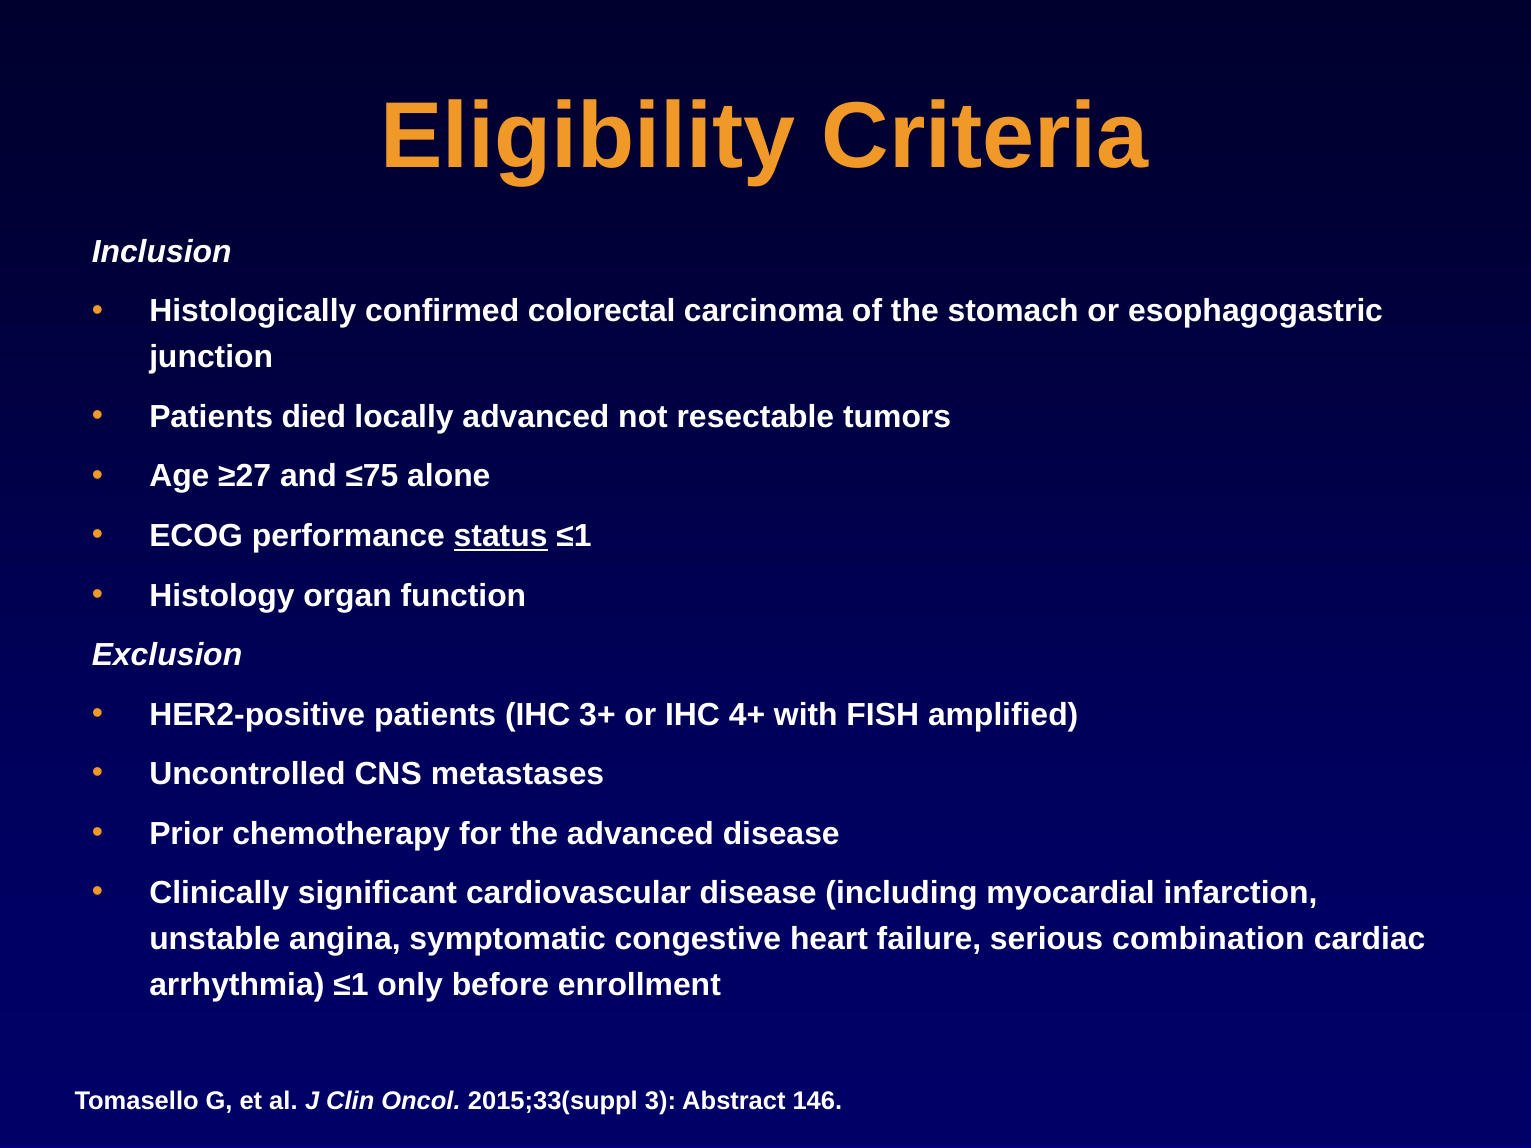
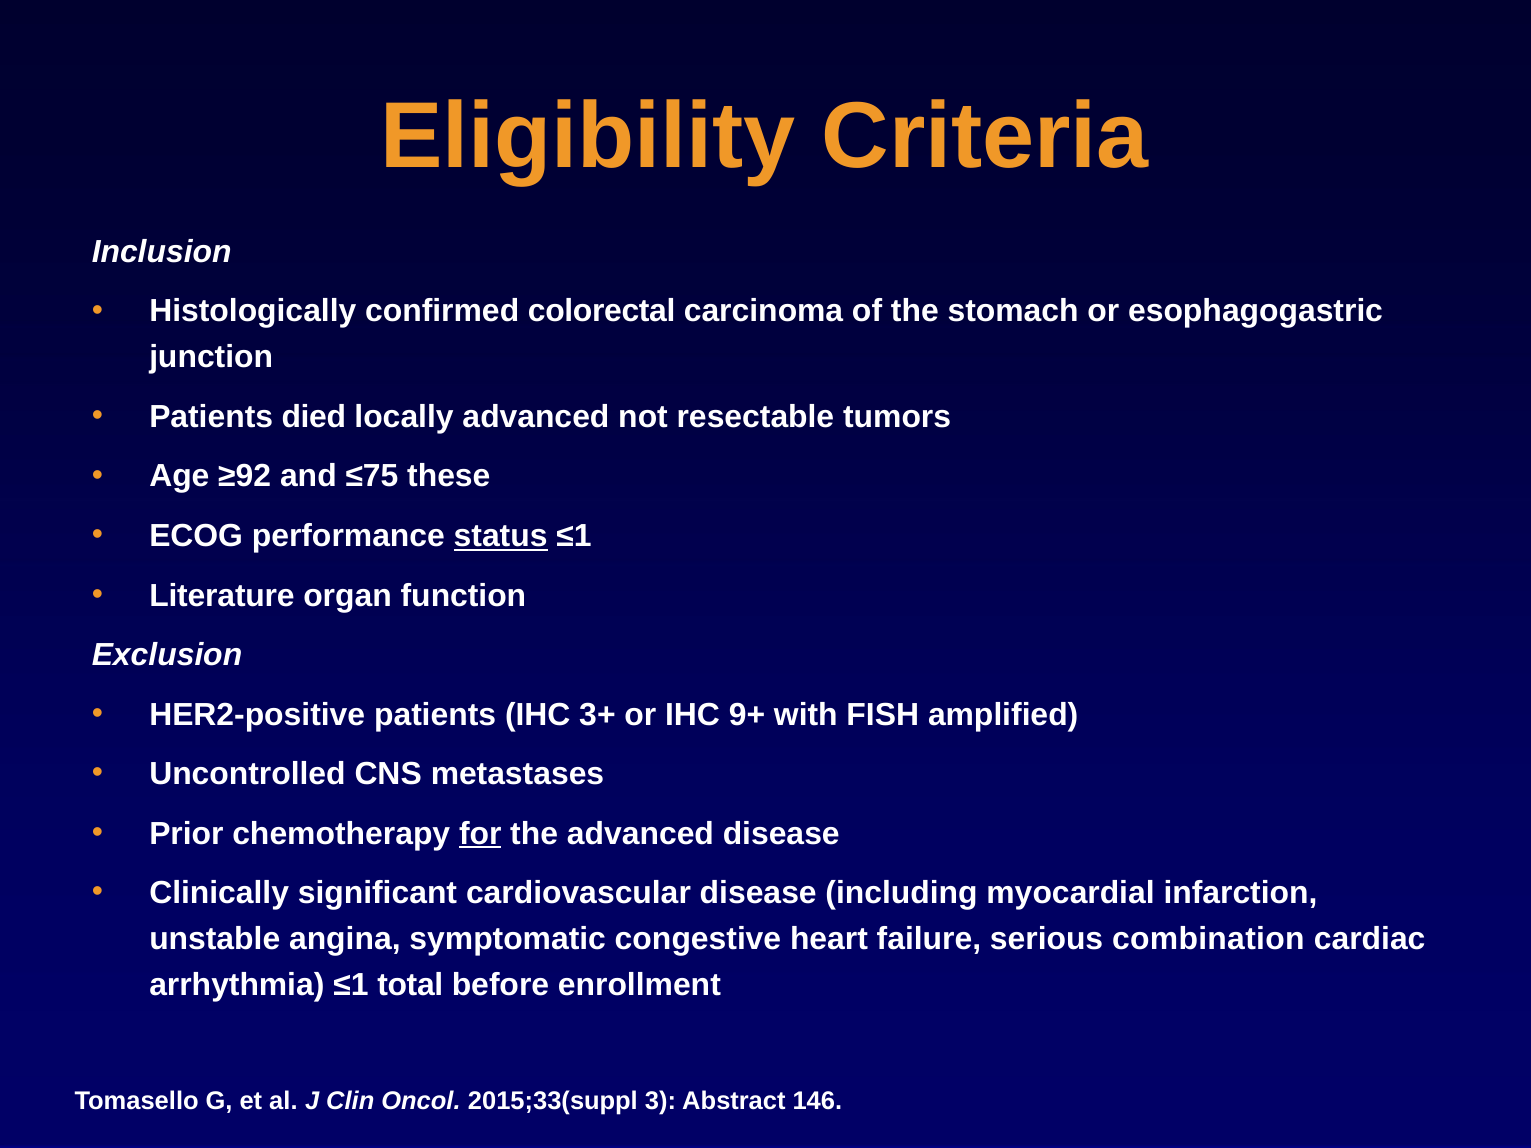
≥27: ≥27 -> ≥92 (245, 477)
alone: alone -> these (449, 477)
Histology: Histology -> Literature (222, 596)
4+: 4+ -> 9+ (747, 715)
for underline: none -> present (480, 834)
only: only -> total (410, 985)
